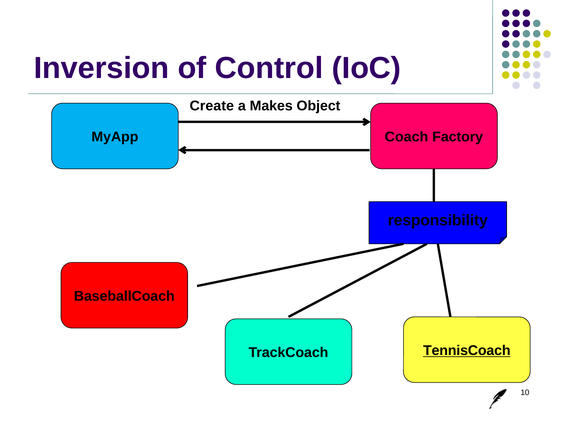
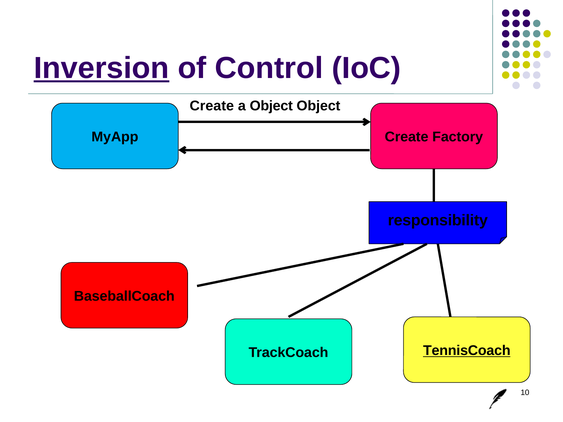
Inversion underline: none -> present (101, 68)
a Makes: Makes -> Object (271, 106)
Coach: Coach -> Create (407, 137)
